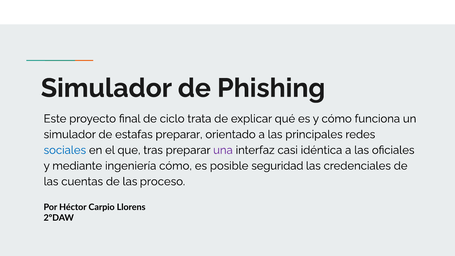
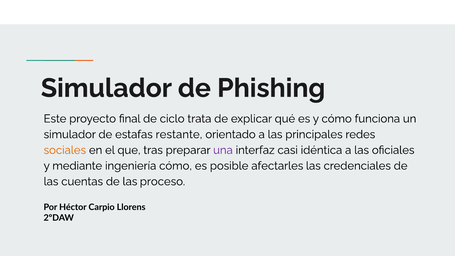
estafas preparar: preparar -> restante (179, 134)
sociales colour: blue -> orange (65, 150)
seguridad: seguridad -> afectarles (277, 166)
